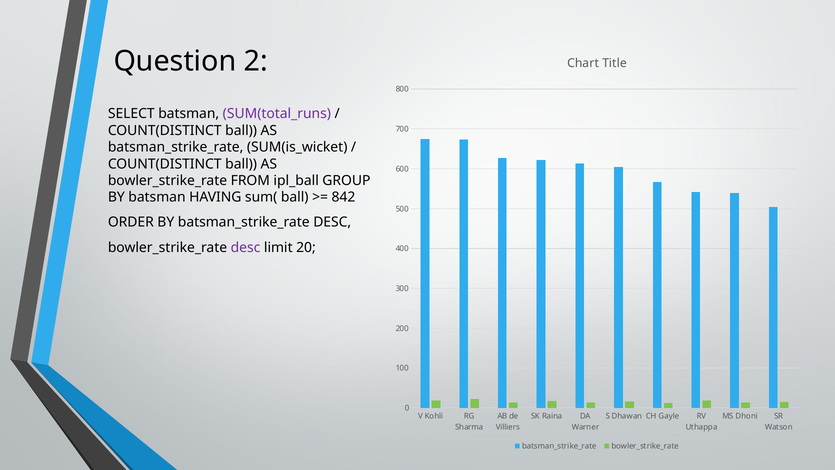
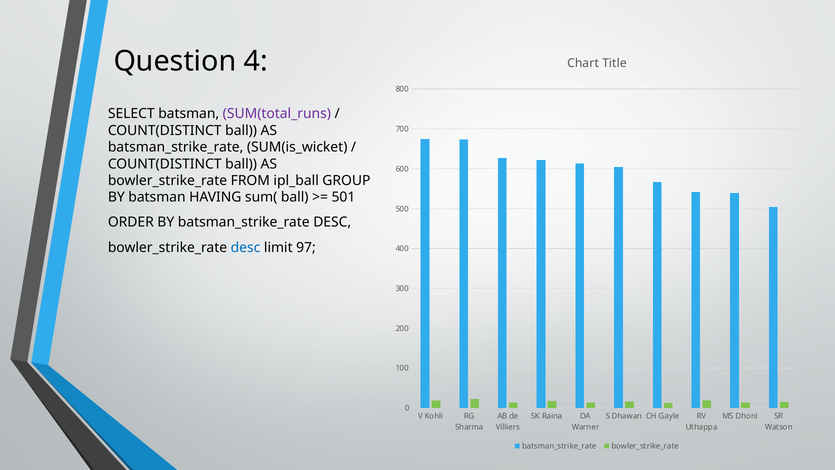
2: 2 -> 4 (256, 61)
842: 842 -> 501 (343, 197)
desc colour: purple -> blue (245, 247)
20: 20 -> 97 (306, 247)
